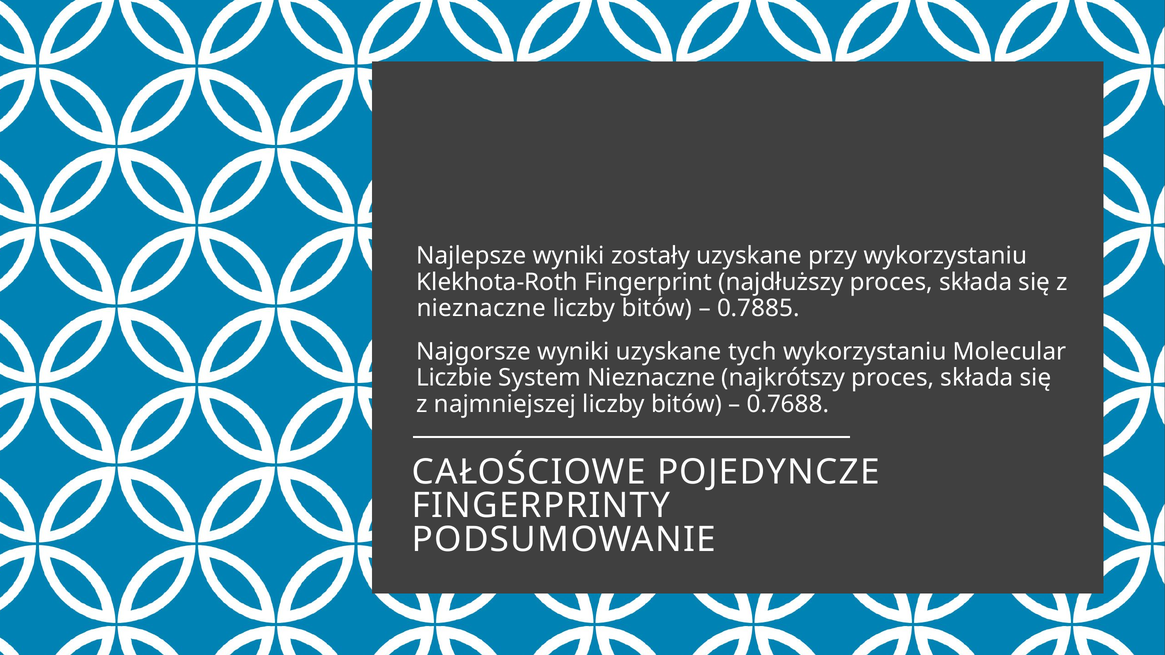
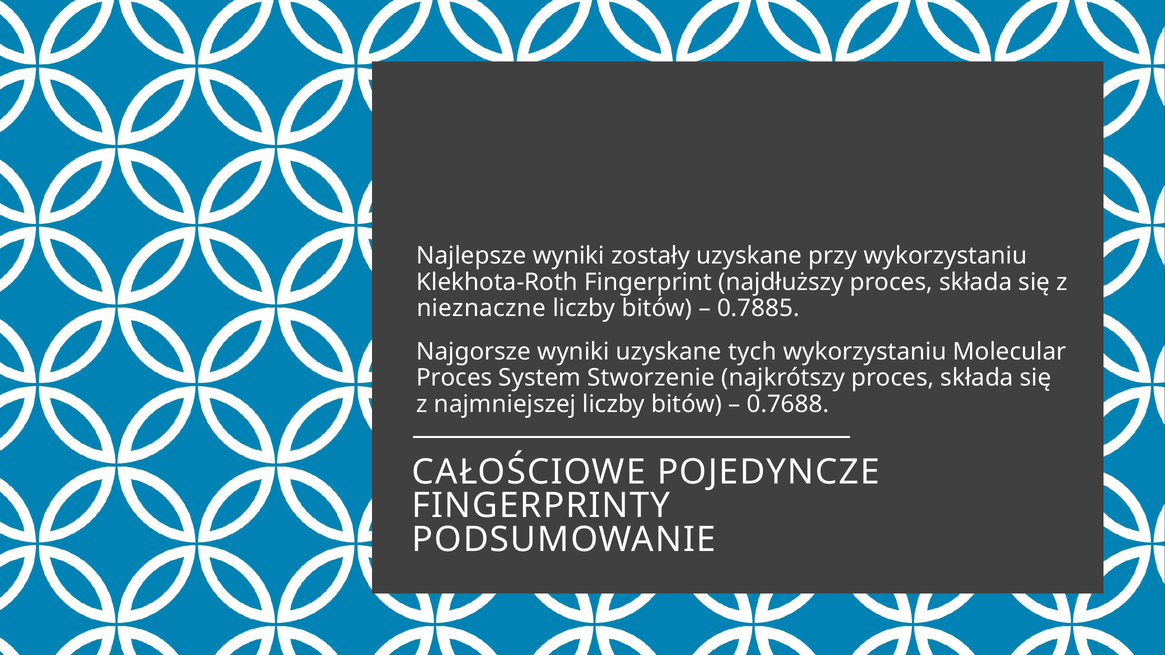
Liczbie: Liczbie -> Proces (454, 378)
System Nieznaczne: Nieznaczne -> Stworzenie (651, 378)
